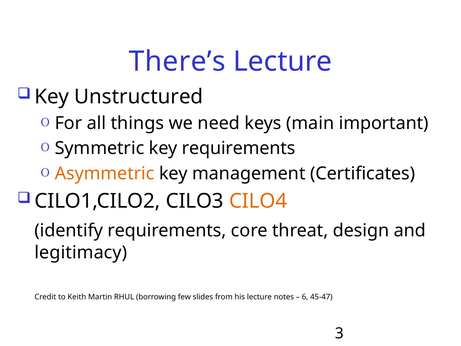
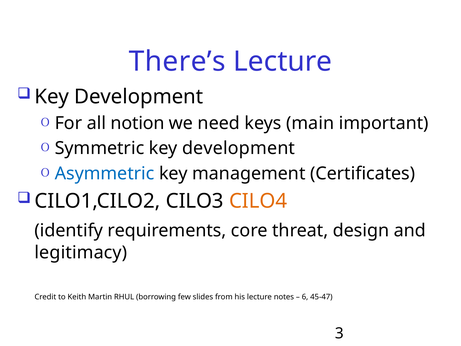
Unstructured: Unstructured -> Development (139, 97)
things: things -> notion (138, 123)
Symmetric key requirements: requirements -> development (239, 148)
Asymmetric colour: orange -> blue (105, 173)
